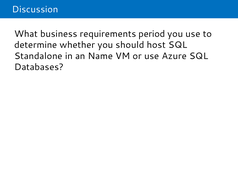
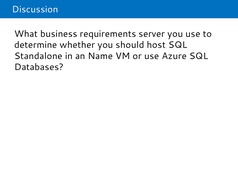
period: period -> server (152, 34)
